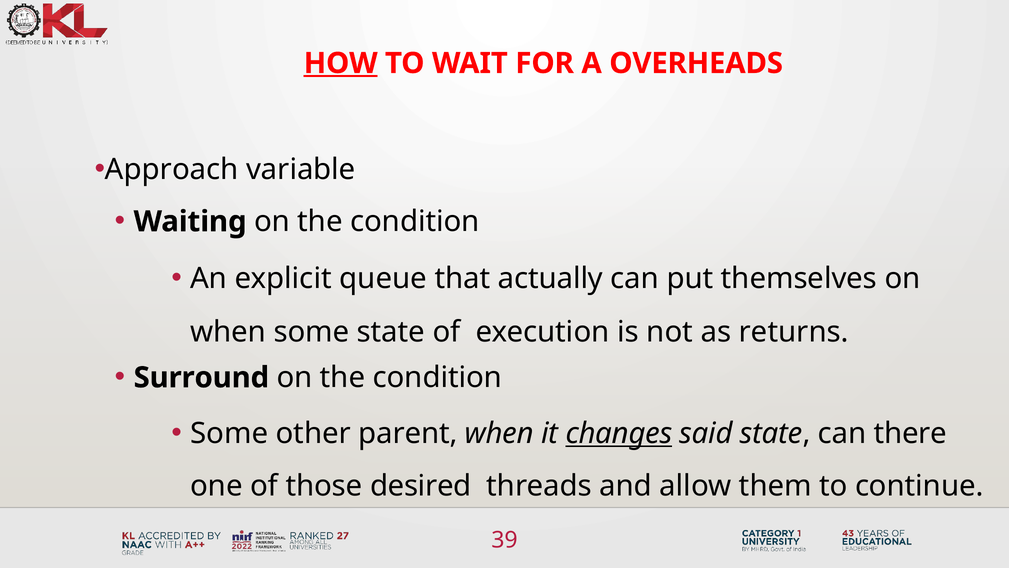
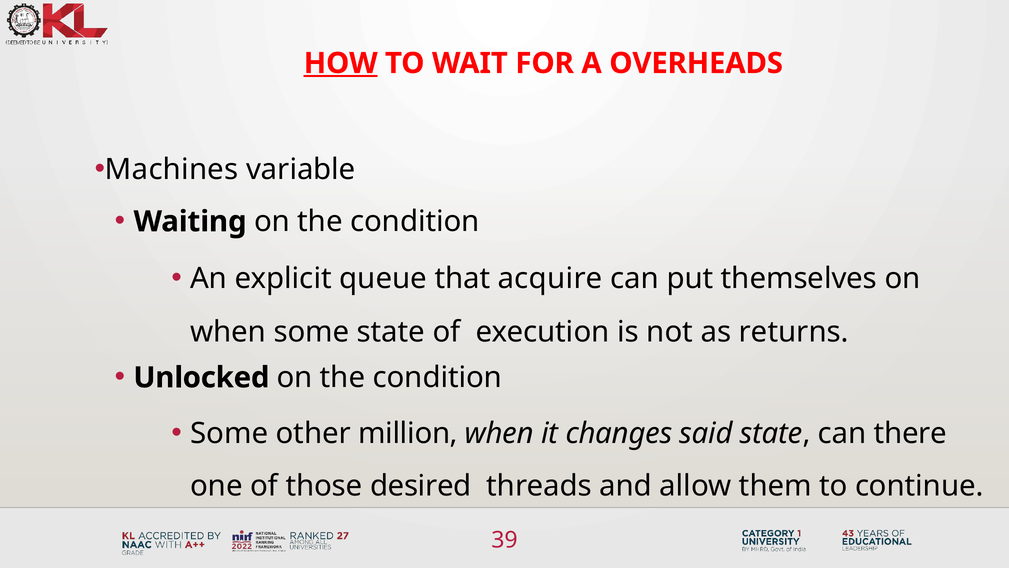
Approach: Approach -> Machines (172, 169)
actually: actually -> acquire (550, 278)
Surround: Surround -> Unlocked (201, 377)
parent: parent -> million (408, 433)
changes underline: present -> none (619, 433)
